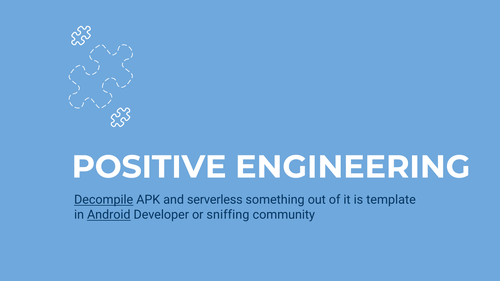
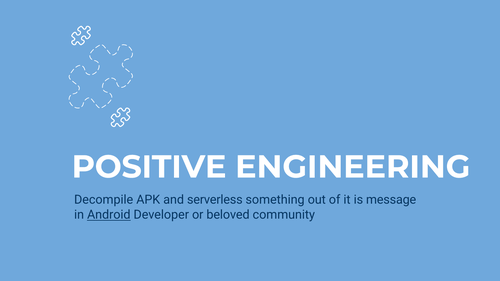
Decompile underline: present -> none (104, 200)
template: template -> message (391, 200)
sniffing: sniffing -> beloved (228, 215)
